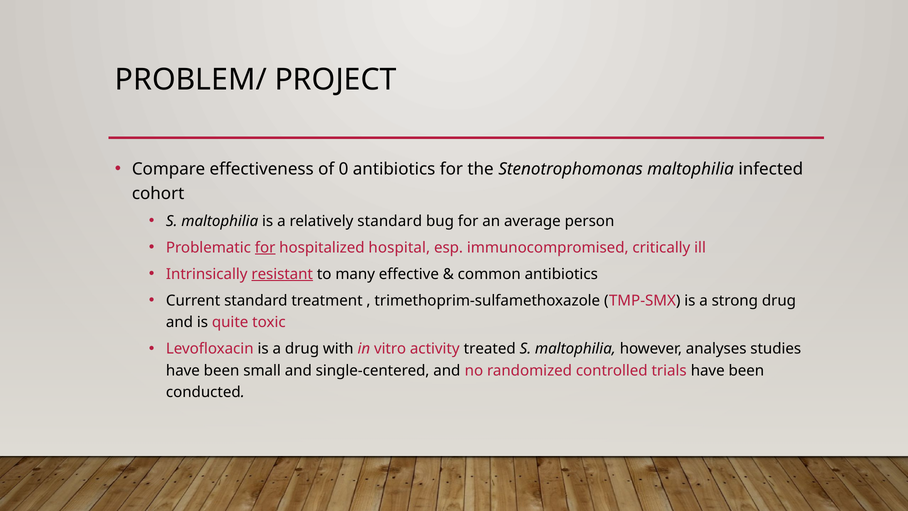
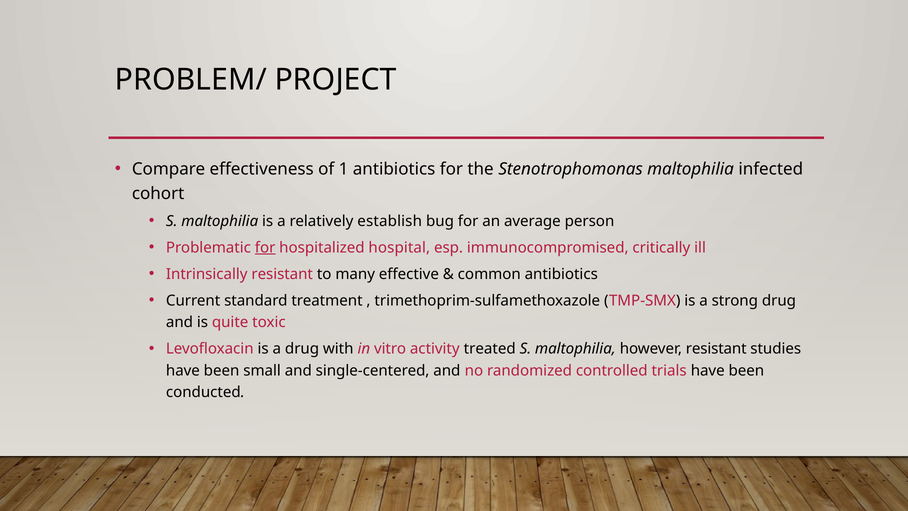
0: 0 -> 1 (344, 169)
relatively standard: standard -> establish (390, 221)
resistant underline: present -> none (282, 274)
however analyses: analyses -> resistant (716, 349)
